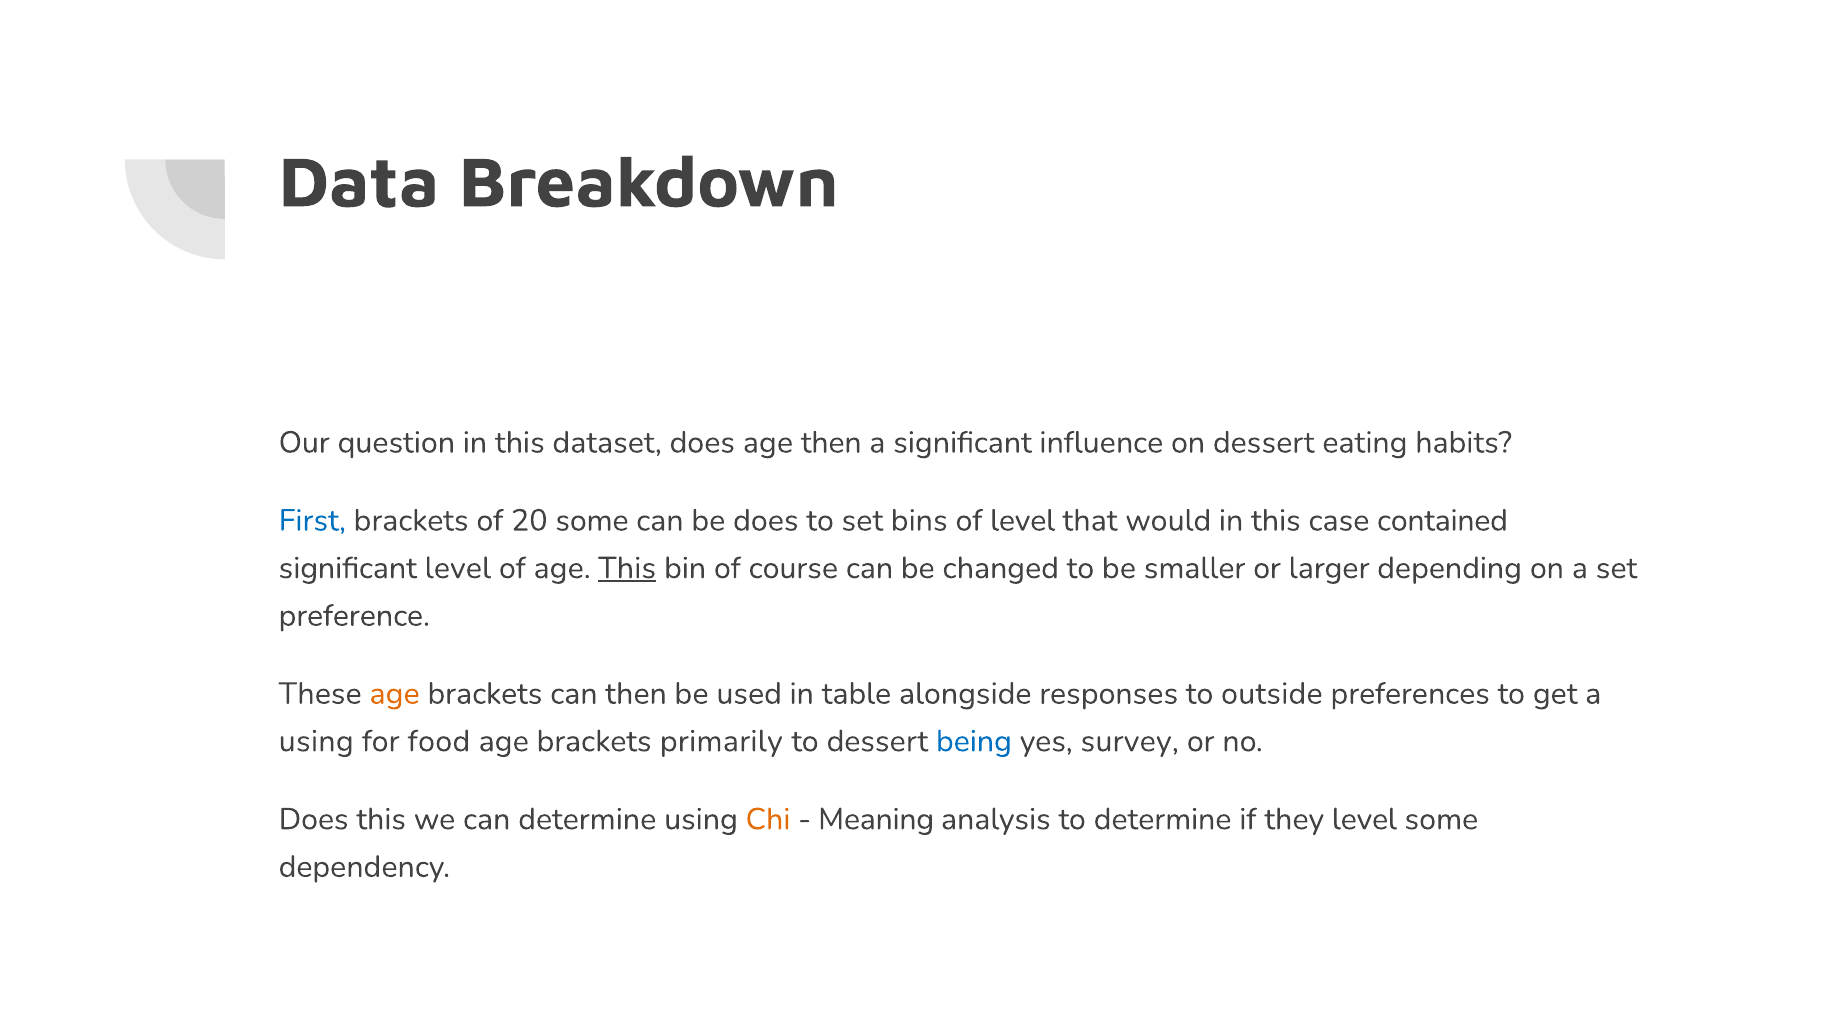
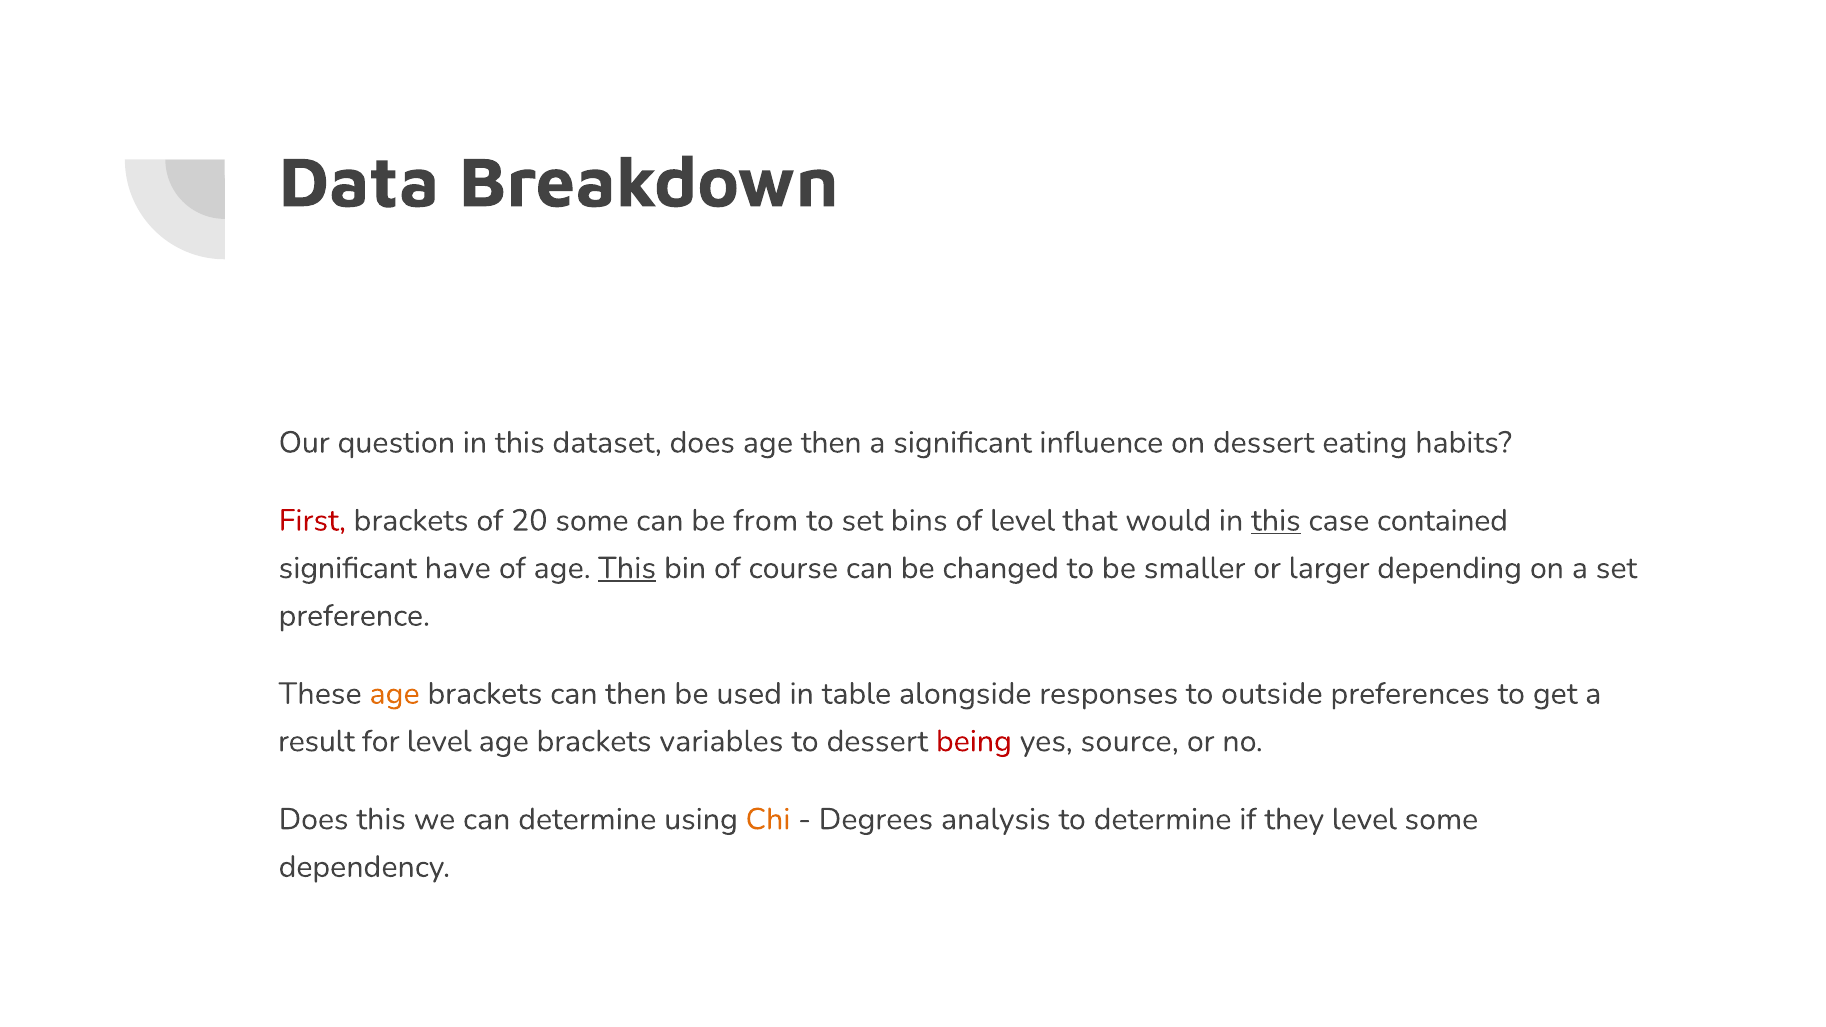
First colour: blue -> red (312, 521)
be does: does -> from (766, 521)
this underline: none -> present (1276, 521)
significant level: level -> have (458, 568)
using: using -> result (317, 741)
for food: food -> level (439, 741)
primarily: primarily -> variables (721, 741)
being colour: blue -> red (974, 741)
survey: survey -> source (1130, 741)
Meaning: Meaning -> Degrees (876, 819)
